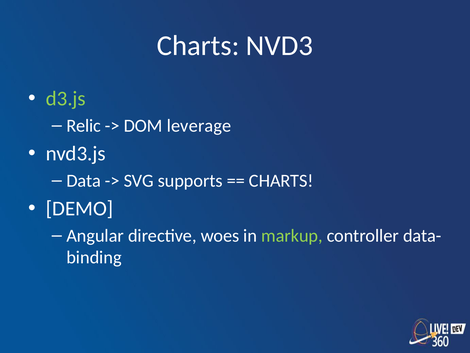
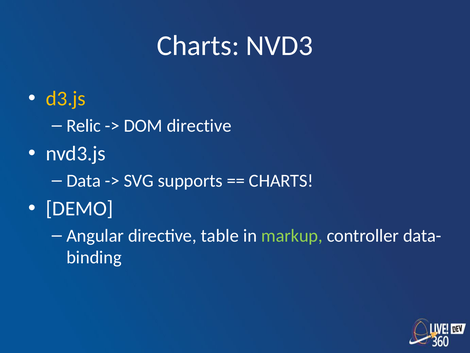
d3.js colour: light green -> yellow (66, 99)
DOM leverage: leverage -> directive (199, 126)
woes: woes -> table (220, 235)
